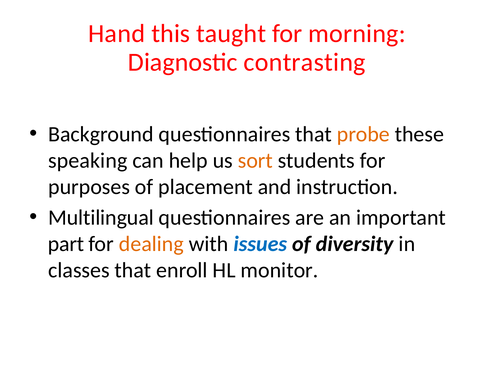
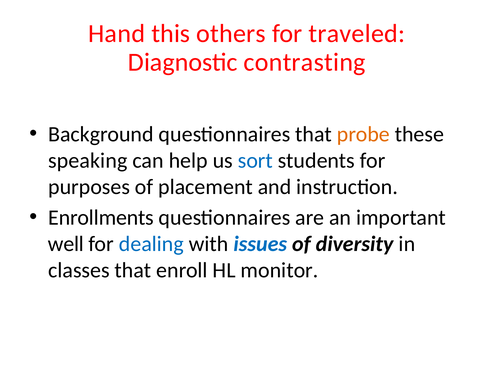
taught: taught -> others (231, 34)
morning: morning -> traveled (357, 34)
sort colour: orange -> blue (255, 161)
Multilingual: Multilingual -> Enrollments (101, 218)
part: part -> well (66, 244)
dealing colour: orange -> blue (151, 244)
